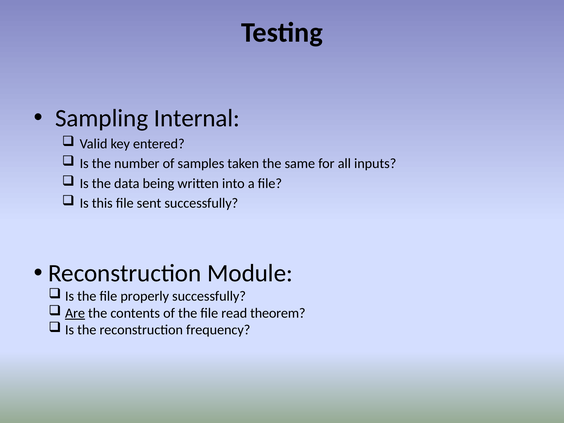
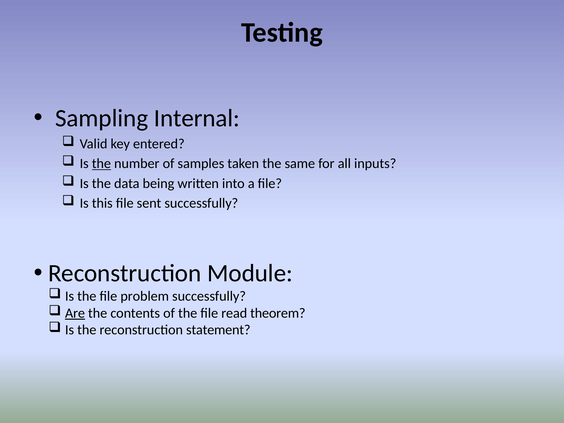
the underline: none -> present (101, 164)
properly: properly -> problem (145, 296)
frequency: frequency -> statement (218, 330)
